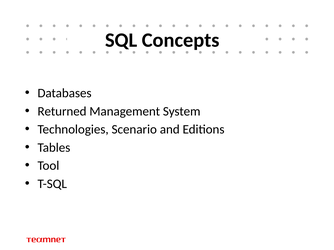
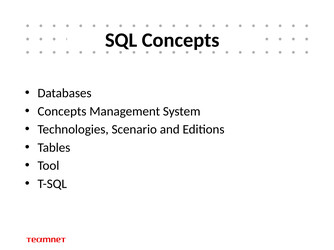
Returned: Returned -> Concepts (62, 112)
